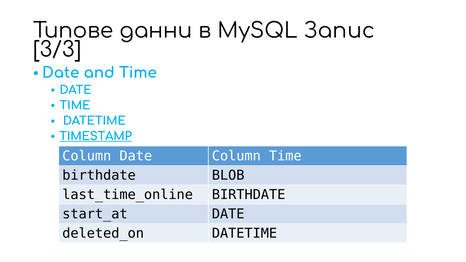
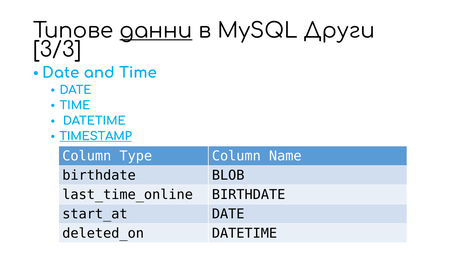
данни underline: none -> present (156, 31)
Запис: Запис -> Други (339, 31)
Column Date: Date -> Type (136, 156)
Column Time: Time -> Name (285, 156)
